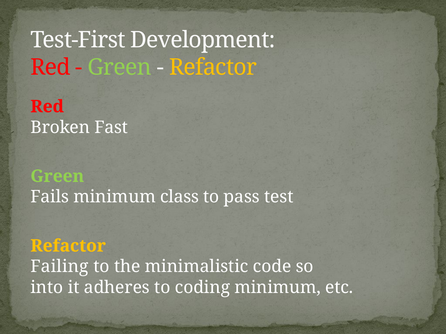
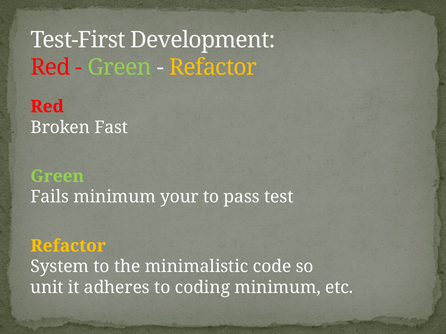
class: class -> your (180, 197)
Failing: Failing -> System (60, 267)
into: into -> unit (47, 288)
